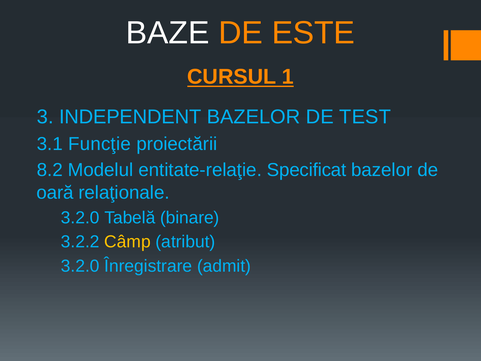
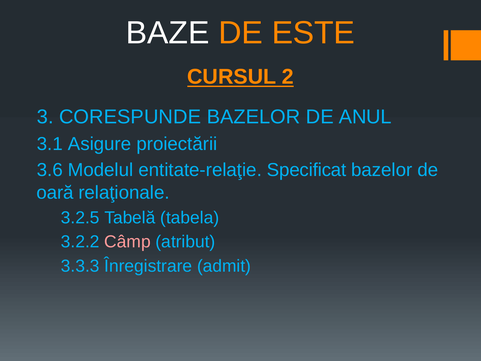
1: 1 -> 2 (288, 77)
INDEPENDENT: INDEPENDENT -> CORESPUNDE (130, 117)
TEST: TEST -> ANUL (365, 117)
Funcţie: Funcţie -> Asigure (100, 144)
8.2: 8.2 -> 3.6 (50, 170)
3.2.0: 3.2.0 -> 3.2.5 (80, 217)
binare: binare -> tabela (190, 217)
Câmp colour: yellow -> pink (128, 242)
3.2.0: 3.2.0 -> 3.3.3 (80, 266)
